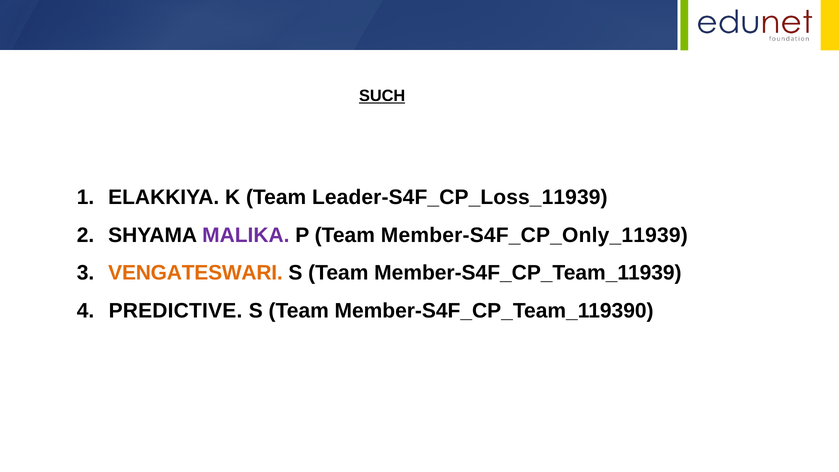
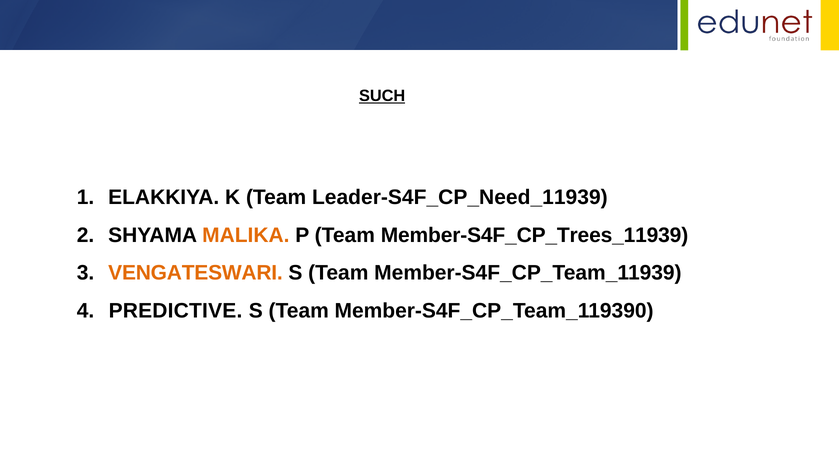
Leader-S4F_CP_Loss_11939: Leader-S4F_CP_Loss_11939 -> Leader-S4F_CP_Need_11939 (460, 197)
MALIKA colour: purple -> orange (246, 235)
Member-S4F_CP_Only_11939: Member-S4F_CP_Only_11939 -> Member-S4F_CP_Trees_11939 (535, 235)
